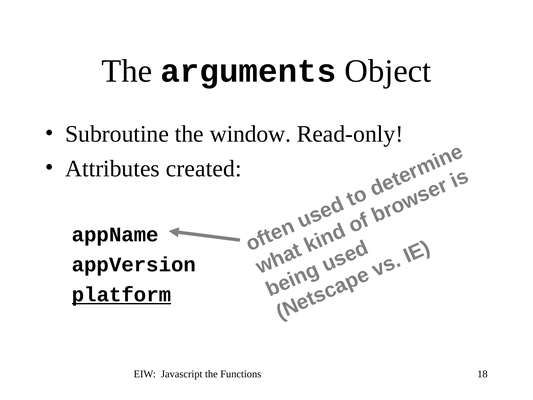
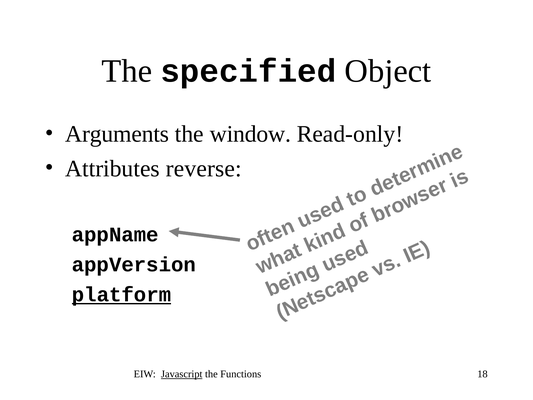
arguments: arguments -> specified (248, 71)
Subroutine: Subroutine -> Arguments (117, 134)
created: created -> reverse (204, 168)
Javascript underline: none -> present (182, 374)
